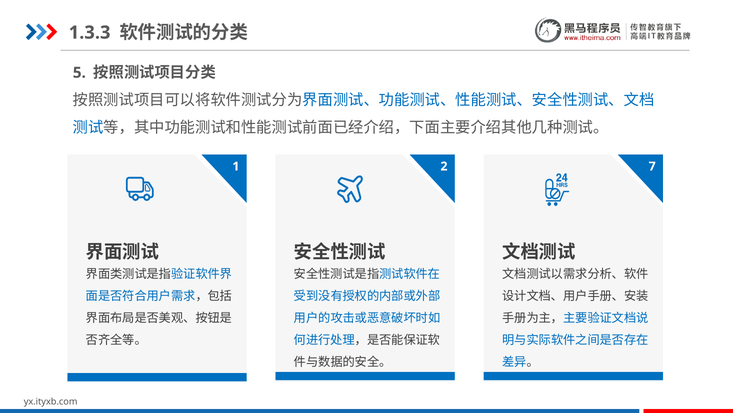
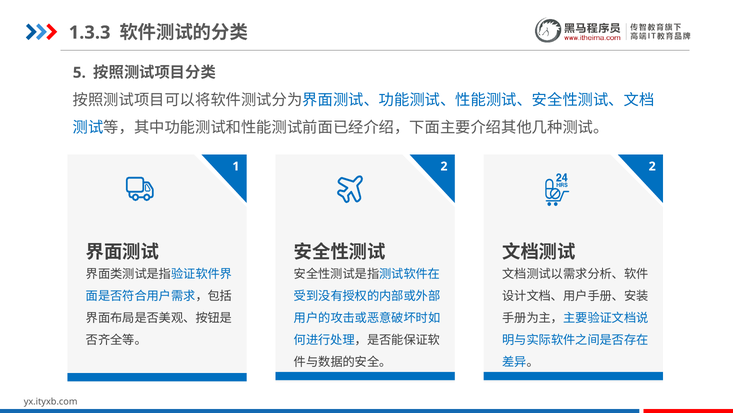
1 7: 7 -> 2 (652, 166)
